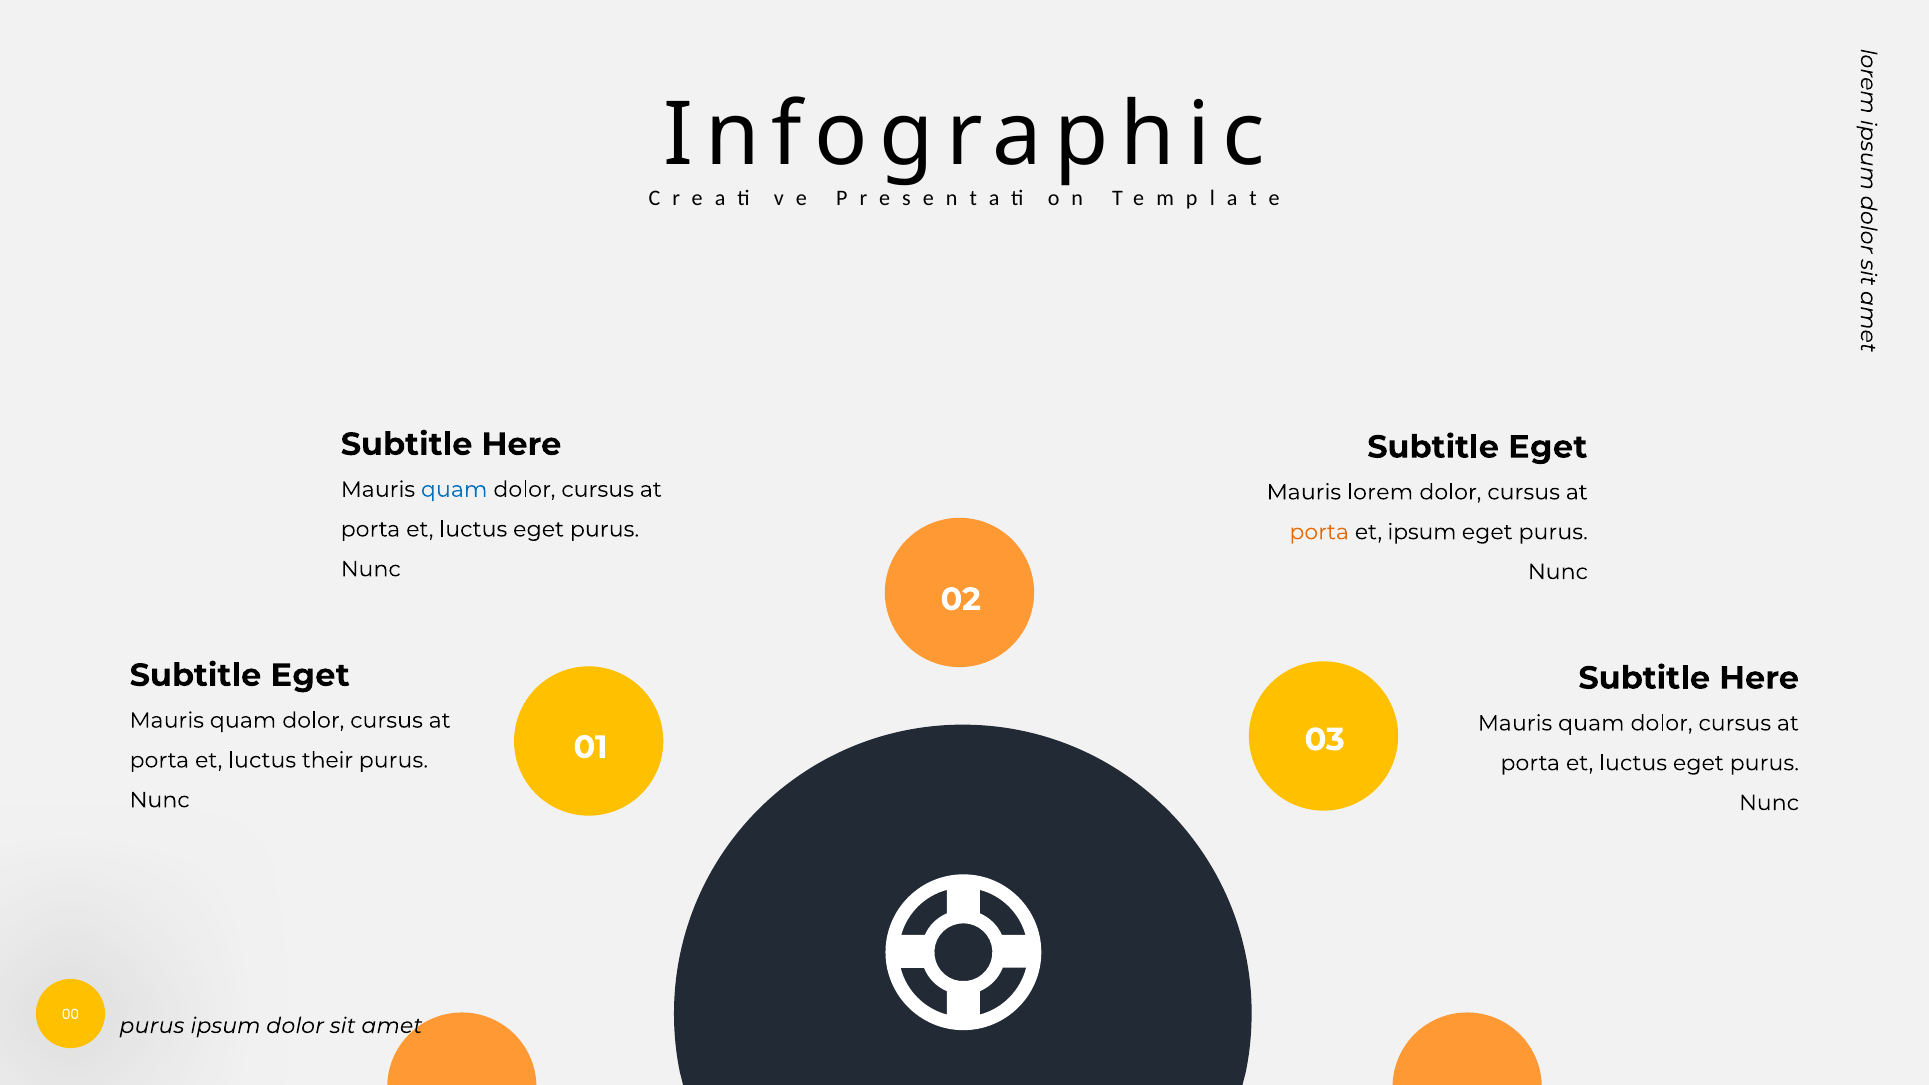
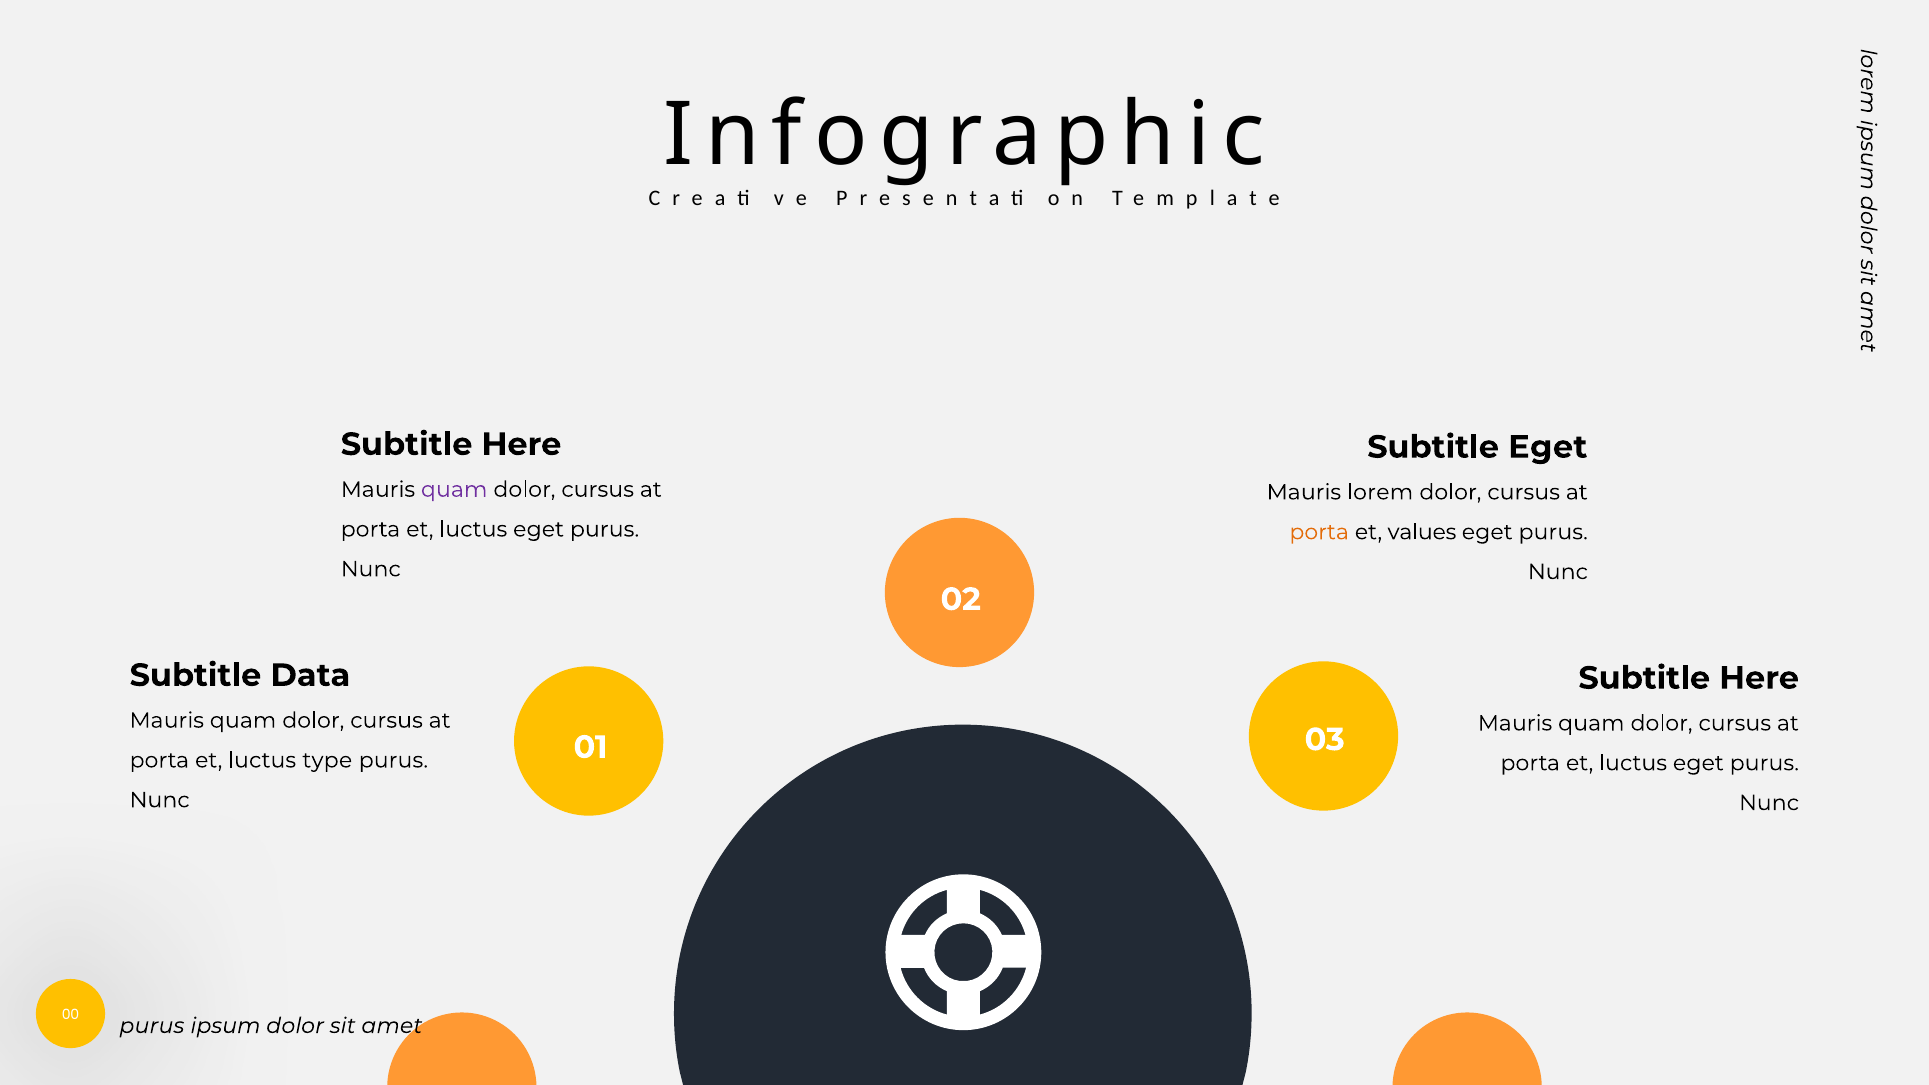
quam colour: blue -> purple (454, 489)
et ipsum: ipsum -> values (1422, 532)
Eget: Eget -> Data (310, 675)
their: their -> type (327, 760)
